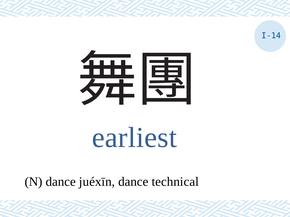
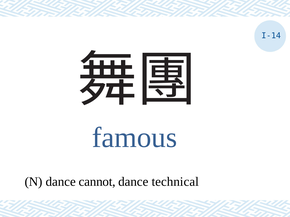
earliest: earliest -> famous (134, 138)
juéxīn: juéxīn -> cannot (97, 182)
